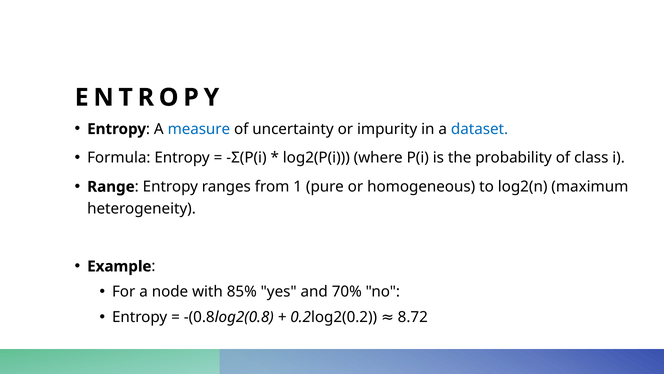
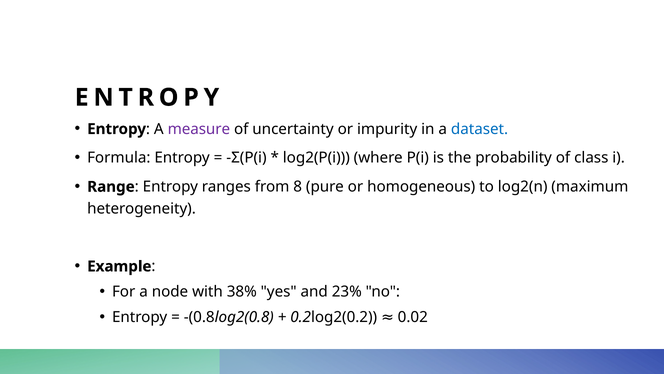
measure colour: blue -> purple (199, 129)
1: 1 -> 8 (298, 187)
85%: 85% -> 38% (242, 291)
70%: 70% -> 23% (347, 291)
8.72: 8.72 -> 0.02 (413, 317)
